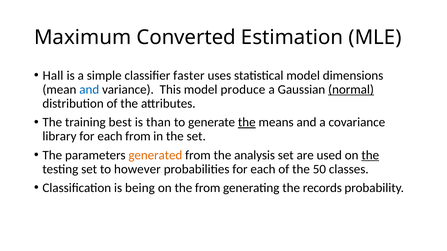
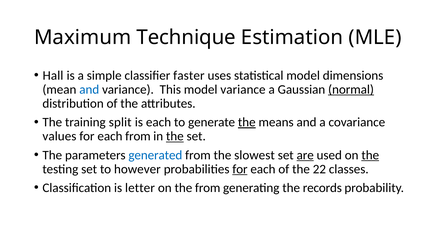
Converted: Converted -> Technique (186, 38)
model produce: produce -> variance (243, 90)
best: best -> split (120, 122)
is than: than -> each (159, 122)
library: library -> values (59, 137)
the underline: none -> present (175, 137)
generated colour: orange -> blue (155, 155)
analysis: analysis -> slowest (255, 155)
are underline: none -> present (305, 155)
for underline: none -> present (240, 169)
50: 50 -> 22 (319, 169)
being: being -> letter (140, 188)
